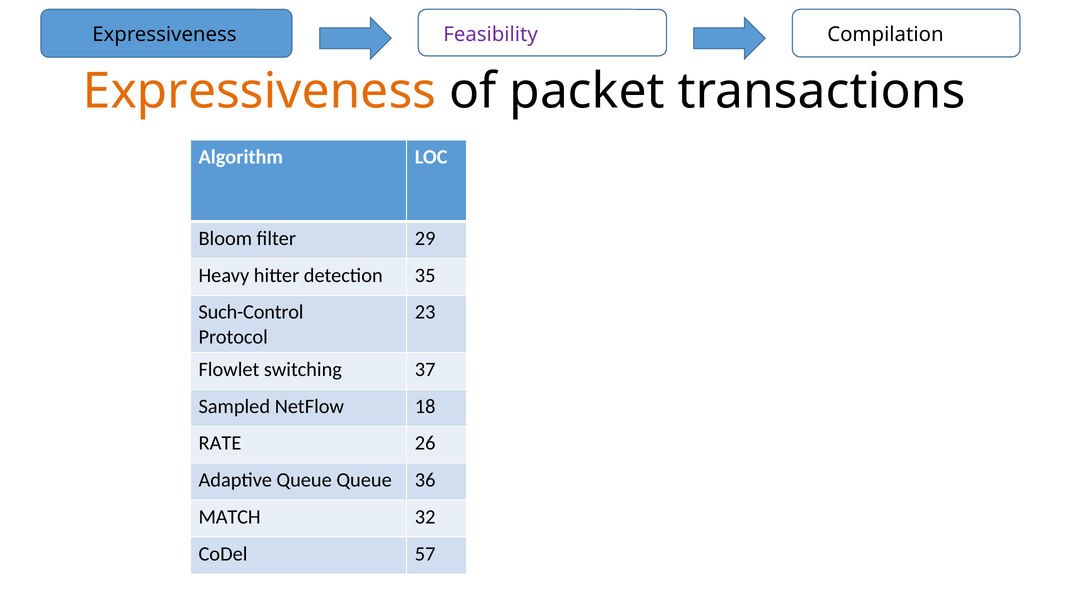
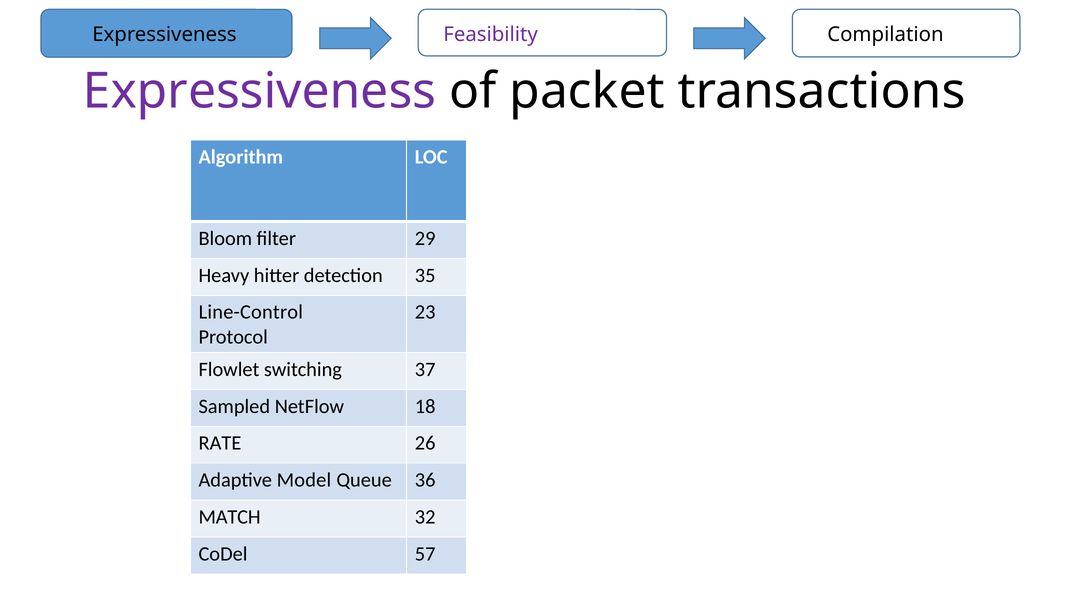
Expressiveness colour: orange -> purple (260, 91)
Such-Control: Such-Control -> Line-Control (251, 312)
Adaptive Queue: Queue -> Model (304, 480)
